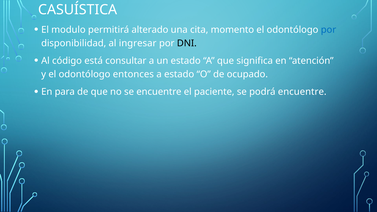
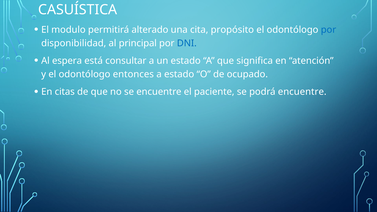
momento: momento -> propósito (232, 30)
ingresar: ingresar -> principal (138, 43)
DNI colour: black -> blue (187, 43)
código: código -> espera (67, 61)
para: para -> citas (65, 92)
